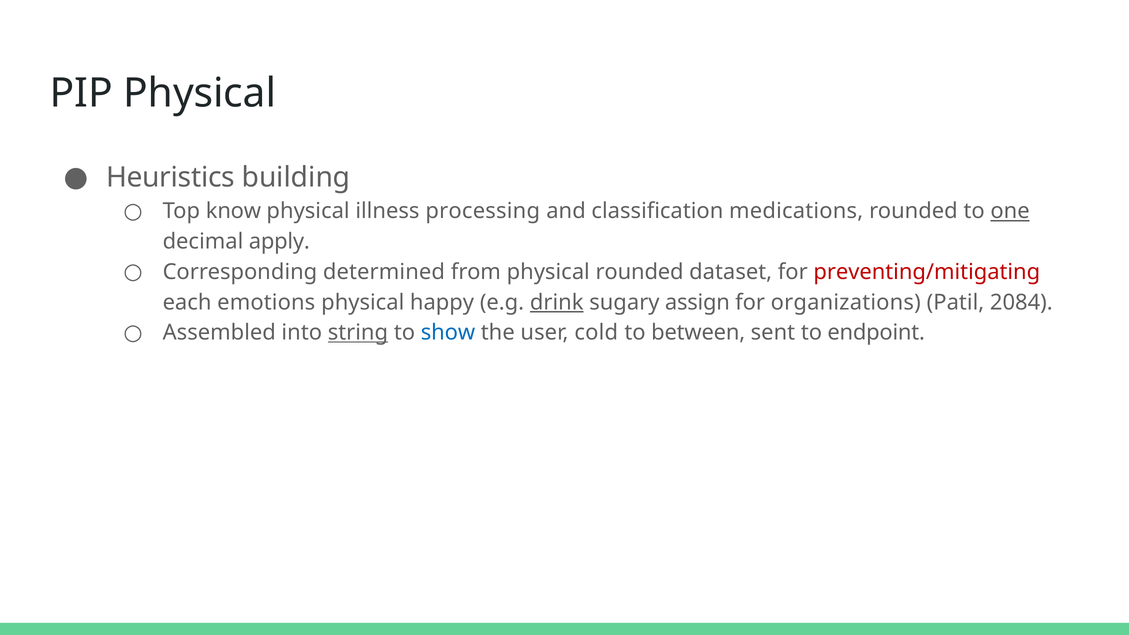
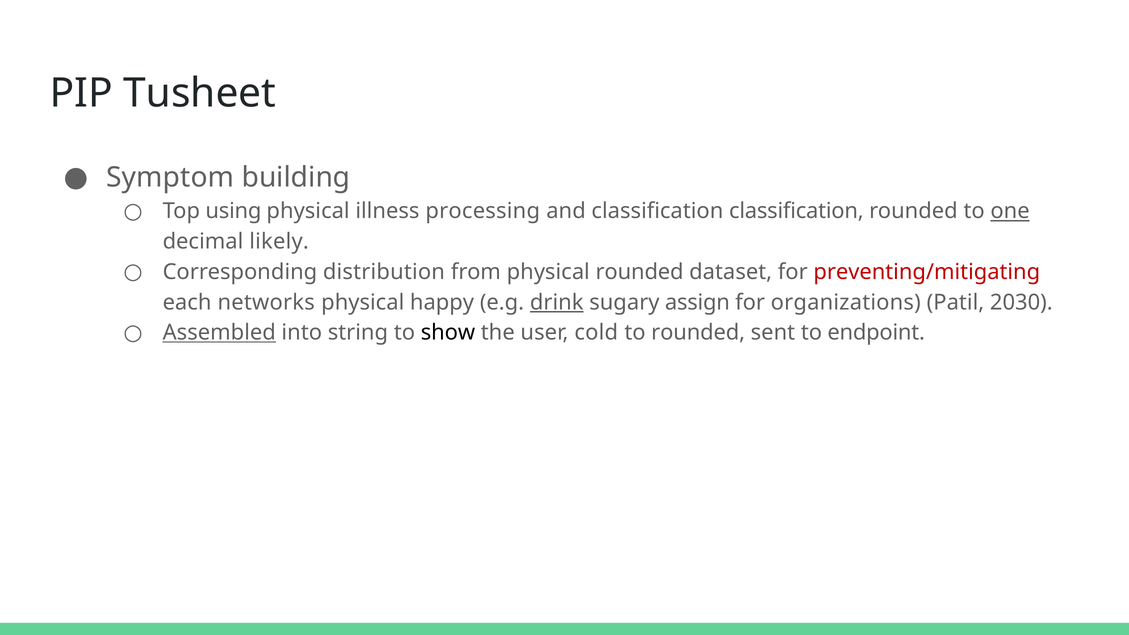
PIP Physical: Physical -> Tusheet (200, 94)
Heuristics: Heuristics -> Symptom (170, 178)
know: know -> using (233, 211)
classification medications: medications -> classification (796, 211)
apply: apply -> likely (279, 242)
determined: determined -> distribution (384, 272)
emotions: emotions -> networks (266, 302)
2084: 2084 -> 2030 (1021, 302)
Assembled underline: none -> present (219, 333)
string underline: present -> none (358, 333)
show colour: blue -> black (448, 333)
to between: between -> rounded (698, 333)
